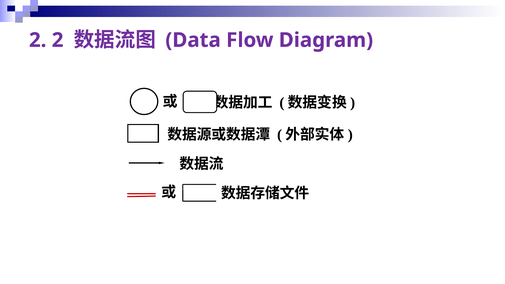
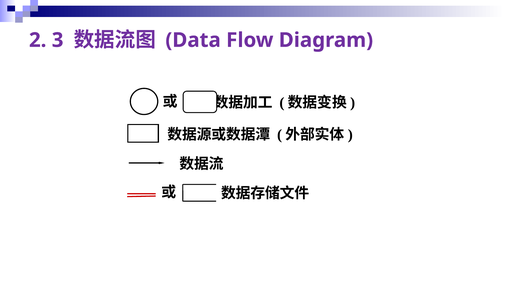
2 2: 2 -> 3 (58, 40)
